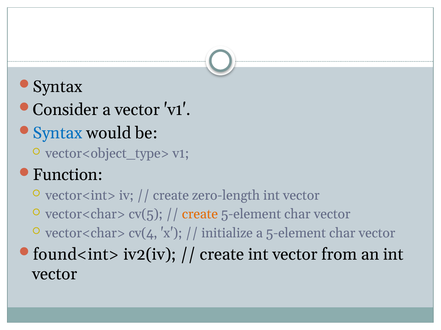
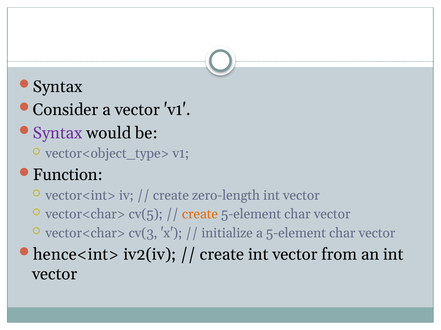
Syntax colour: blue -> purple (58, 133)
cv(4: cv(4 -> cv(3 (143, 233)
found<int>: found<int> -> hence<int> (76, 255)
